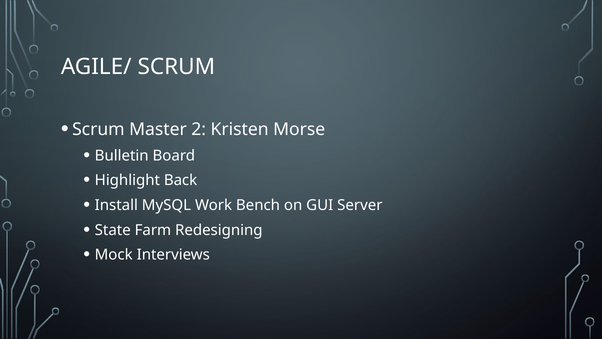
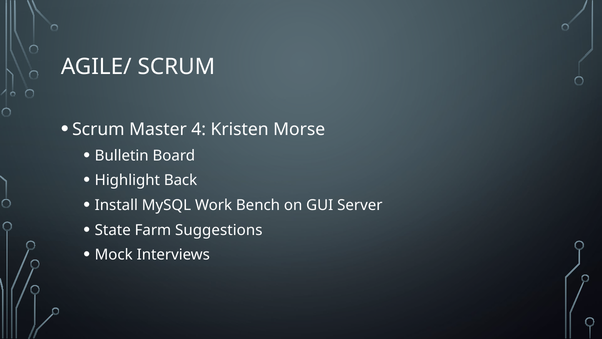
2: 2 -> 4 (199, 129)
Redesigning: Redesigning -> Suggestions (219, 230)
